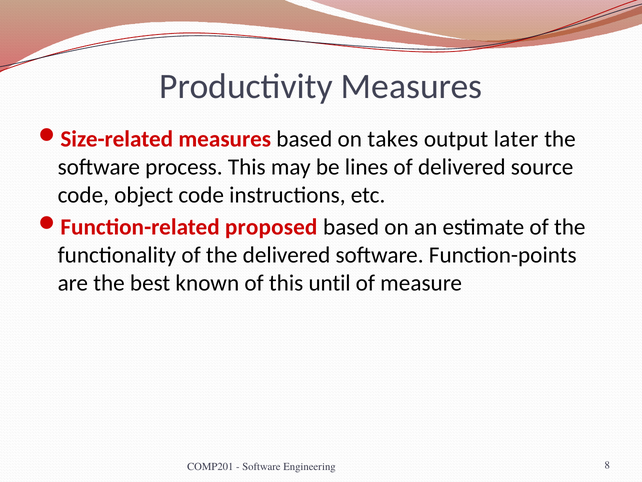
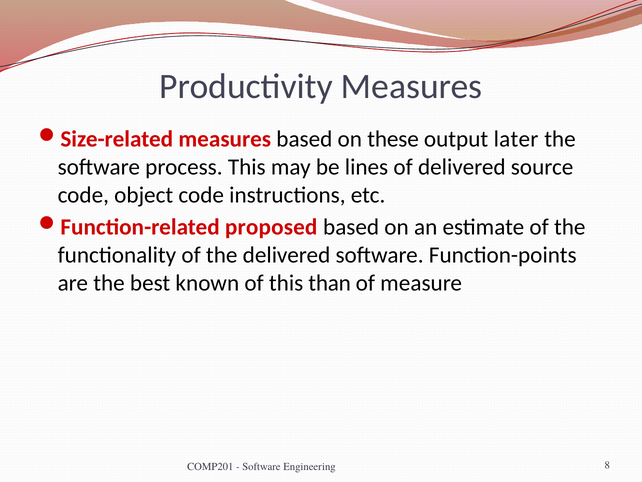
takes: takes -> these (393, 139)
until: until -> than (330, 283)
